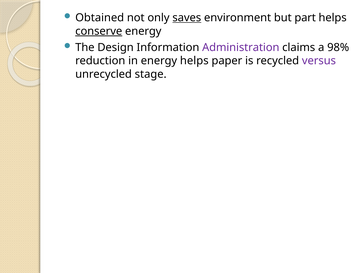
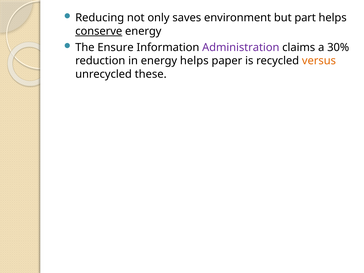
Obtained: Obtained -> Reducing (100, 18)
saves underline: present -> none (187, 18)
Design: Design -> Ensure (115, 47)
98%: 98% -> 30% (338, 47)
versus colour: purple -> orange (319, 61)
stage: stage -> these (151, 74)
